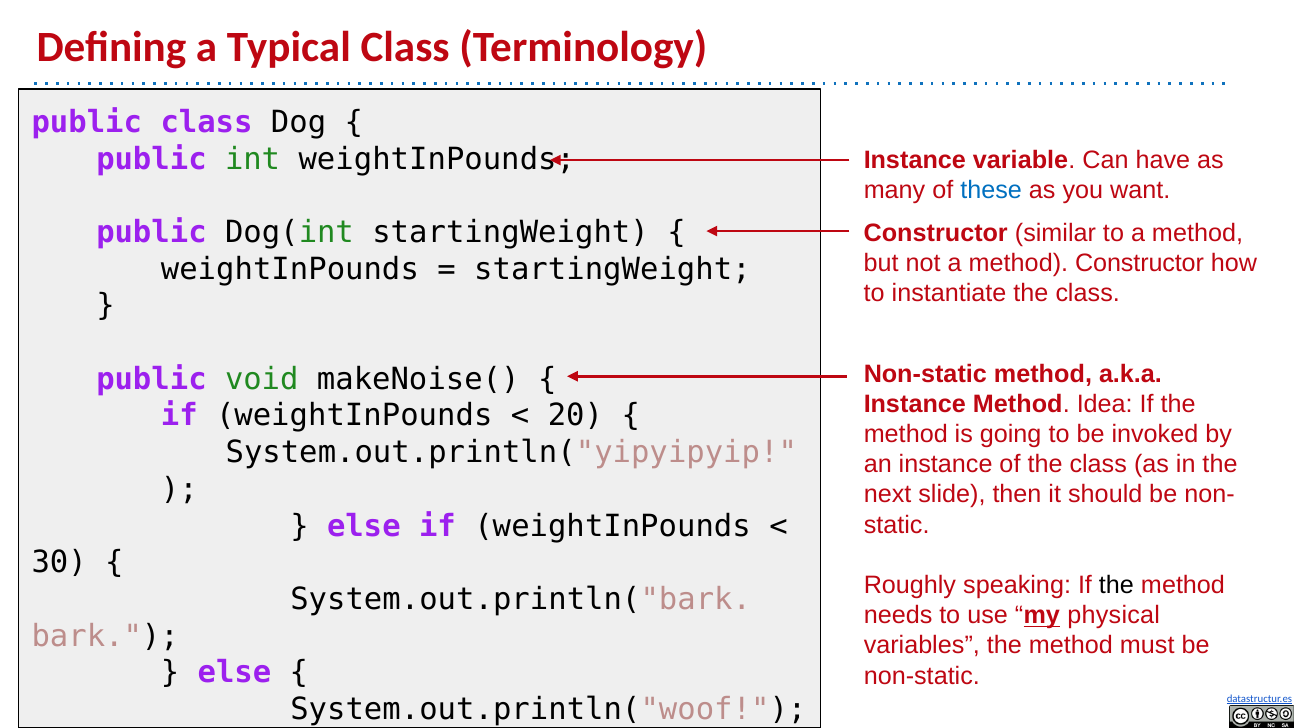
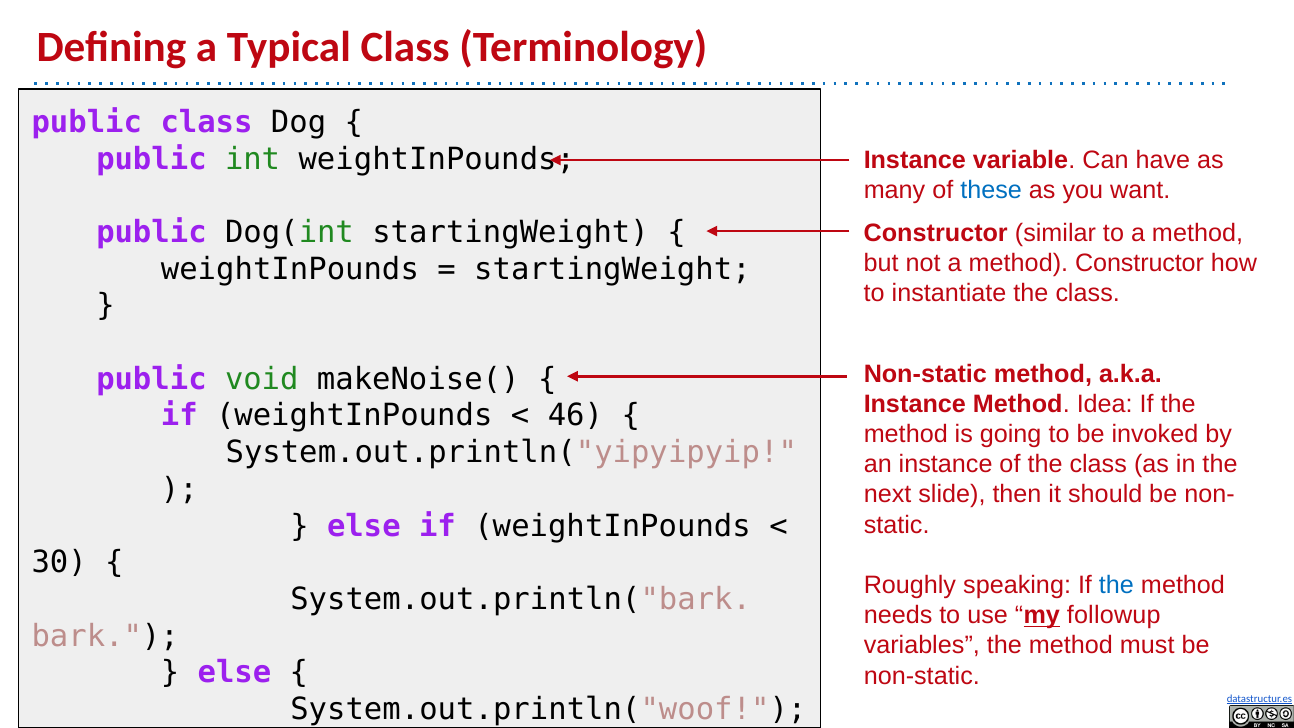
20: 20 -> 46 (575, 416)
the colour: black -> blue (1116, 585)
physical: physical -> followup (1114, 615)
